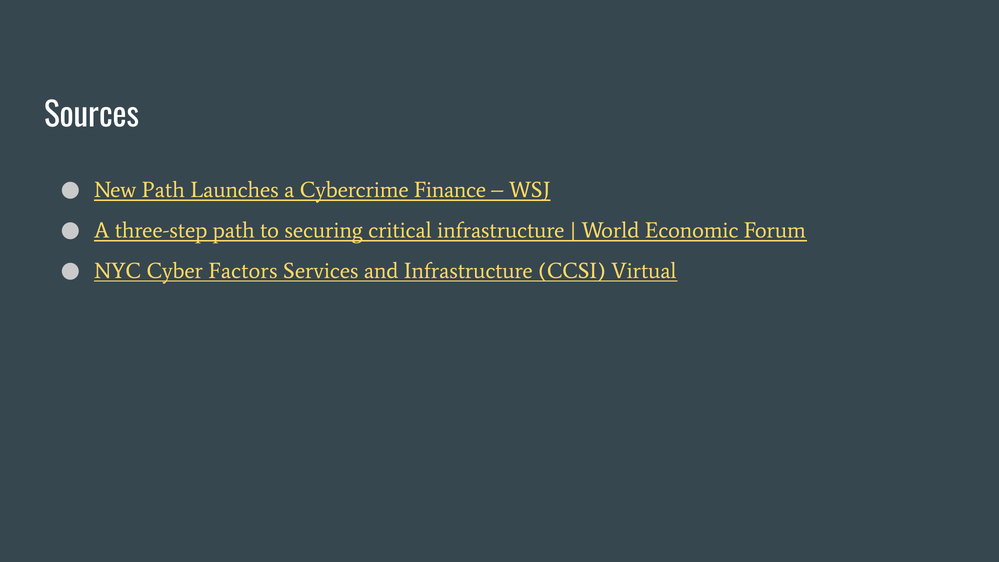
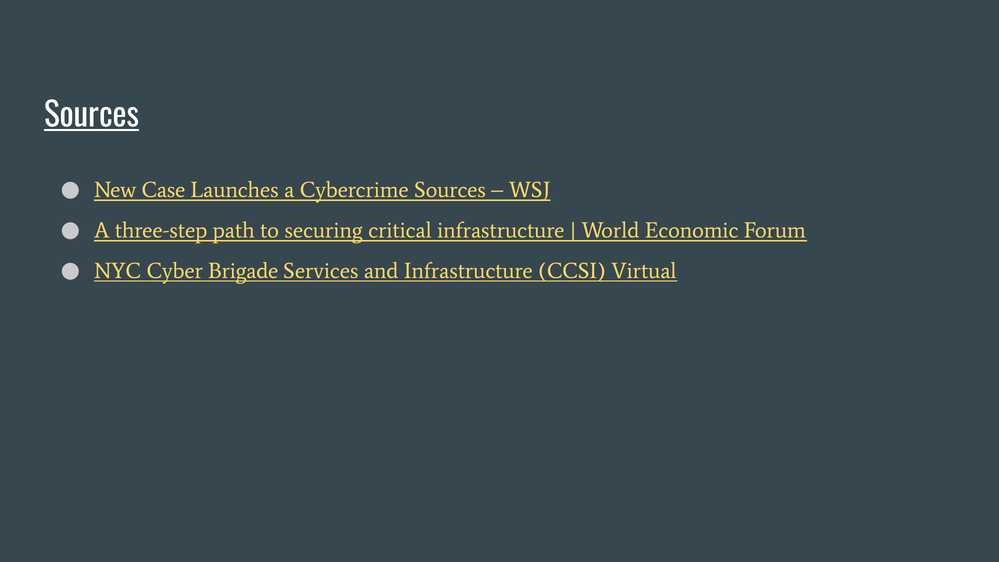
Sources underline: none -> present (92, 116)
New Path: Path -> Case (163, 190)
Cybercrime Finance: Finance -> Sources (450, 190)
Factors: Factors -> Brigade (243, 271)
